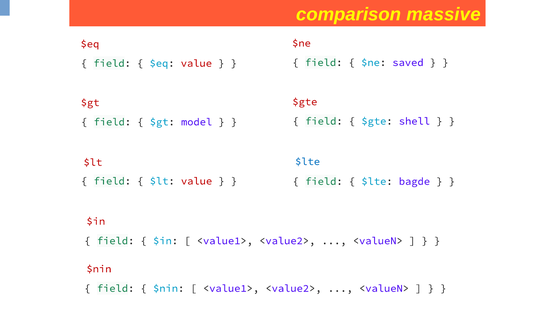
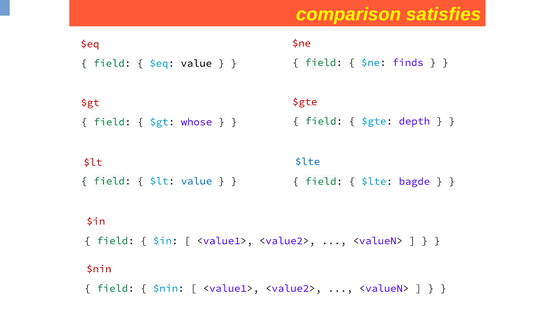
massive: massive -> satisfies (444, 14)
saved: saved -> finds (408, 63)
value colour: red -> black (196, 63)
shell: shell -> depth (414, 121)
model: model -> whose (197, 122)
value colour: red -> blue (197, 181)
